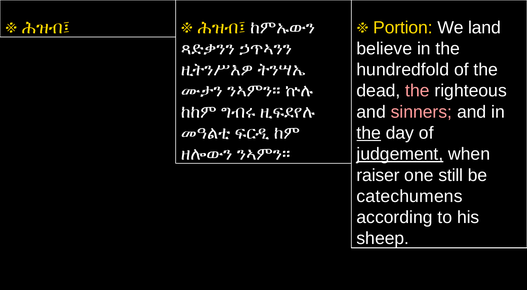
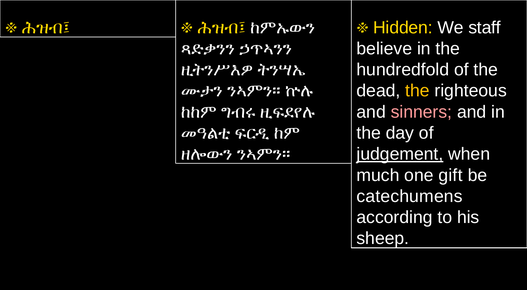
Portion: Portion -> Hidden (403, 28)
land: land -> staff (485, 28)
the colour: pink -> yellow (418, 91)
the underline: present -> none (369, 133)
raiser: raiser -> much (378, 175)
still: still -> gift (451, 175)
